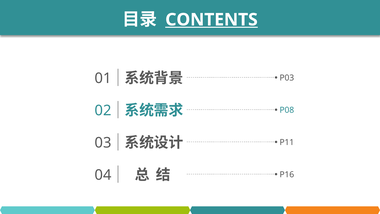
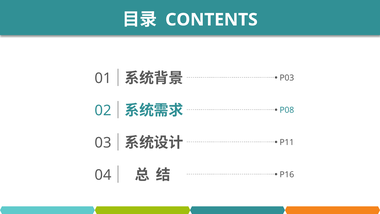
CONTENTS underline: present -> none (211, 20)
